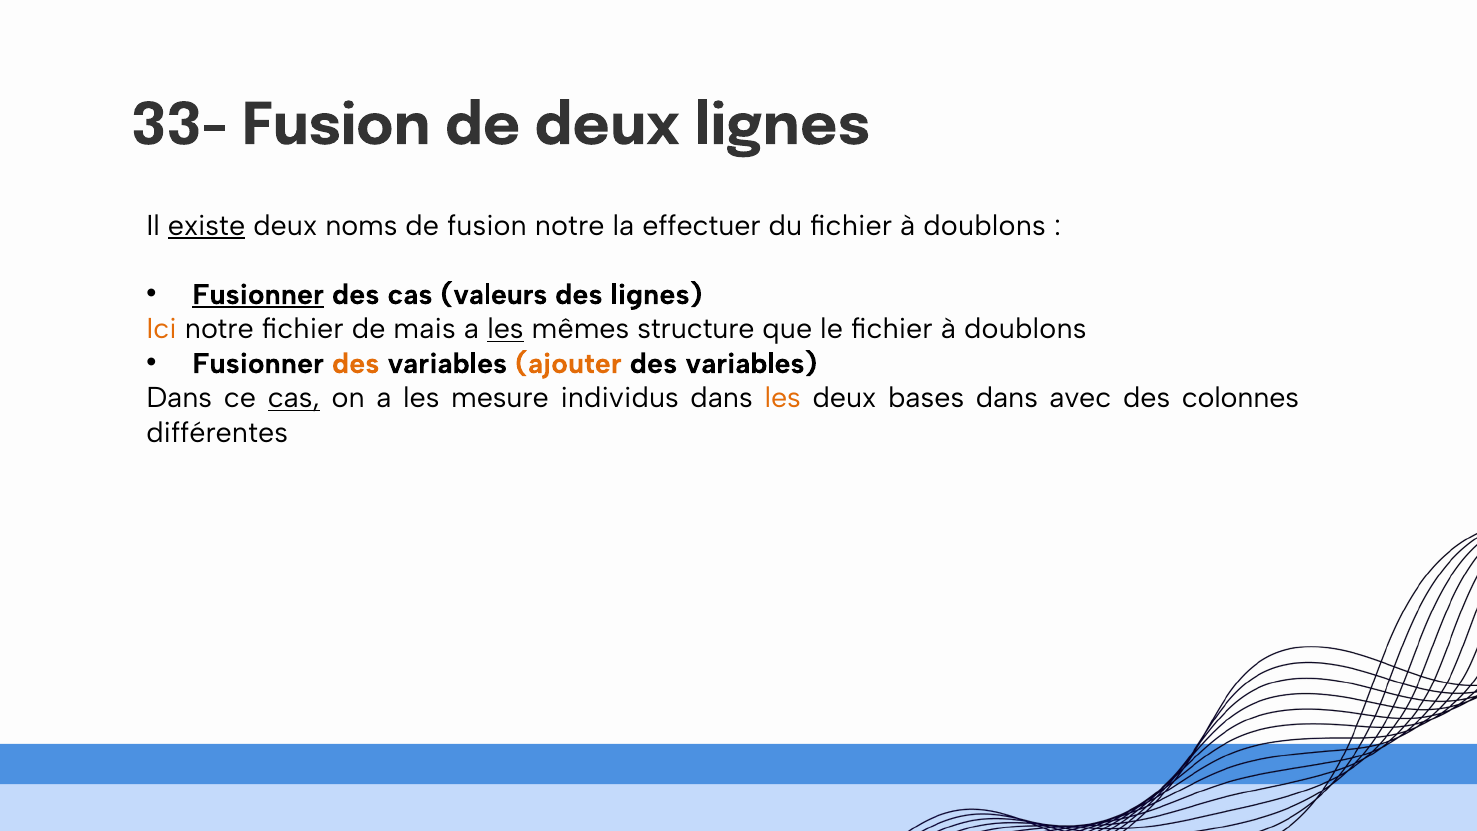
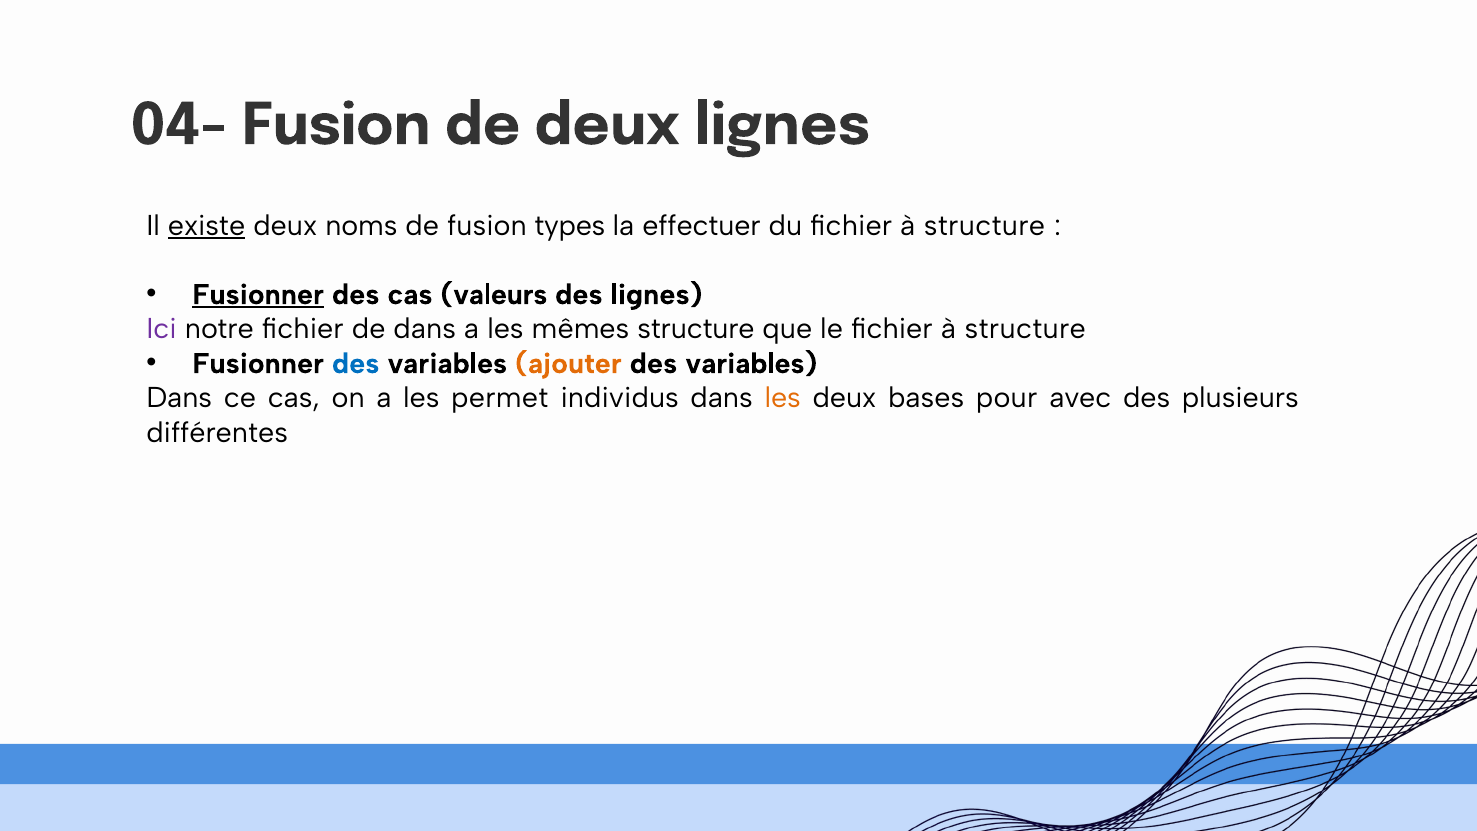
33-: 33- -> 04- (179, 125)
fusion notre: notre -> types (570, 226)
du fichier à doublons: doublons -> structure (985, 226)
Ici colour: orange -> purple (162, 329)
de mais: mais -> dans (425, 329)
les underline: present -> none (505, 329)
le fichier à doublons: doublons -> structure (1025, 329)
des colour: orange -> blue (356, 364)
cas underline: present -> none (294, 398)
mesure: mesure -> permet (500, 398)
bases dans: dans -> pour (1007, 398)
colonnes: colonnes -> plusieurs (1240, 398)
